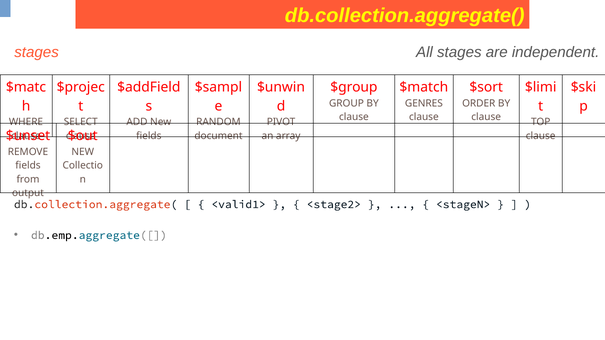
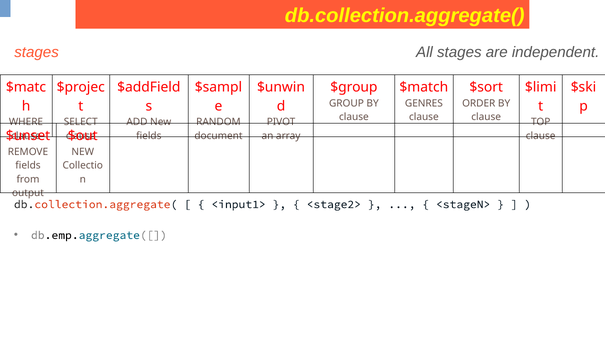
<valid1>: <valid1> -> <input1> (239, 205)
